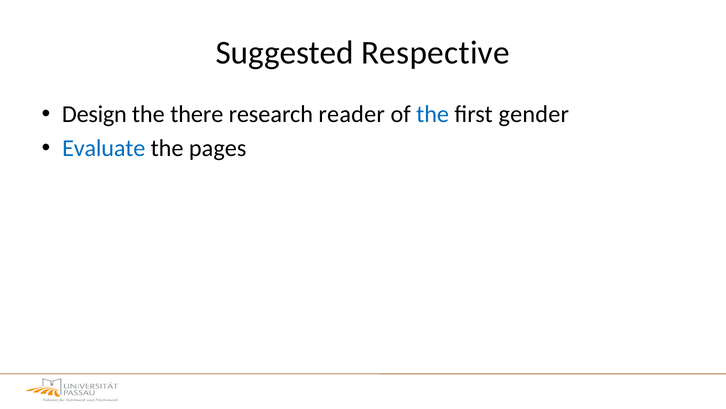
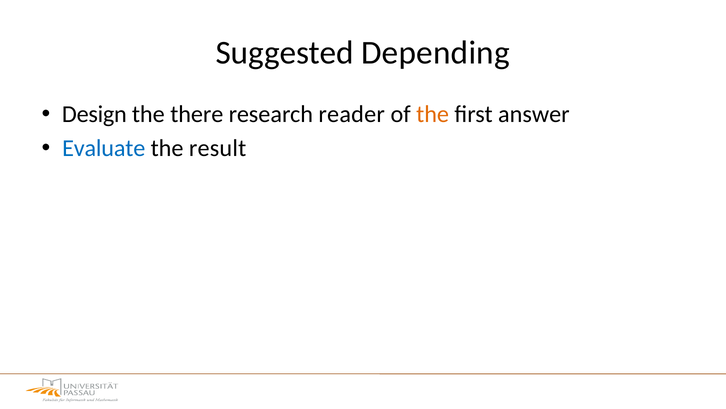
Respective: Respective -> Depending (435, 53)
the colour: blue -> orange (433, 114)
gender: gender -> answer (534, 114)
pages: pages -> result (218, 148)
